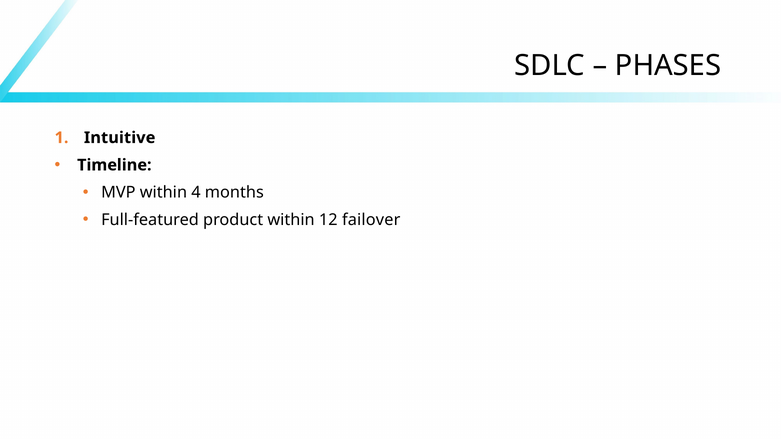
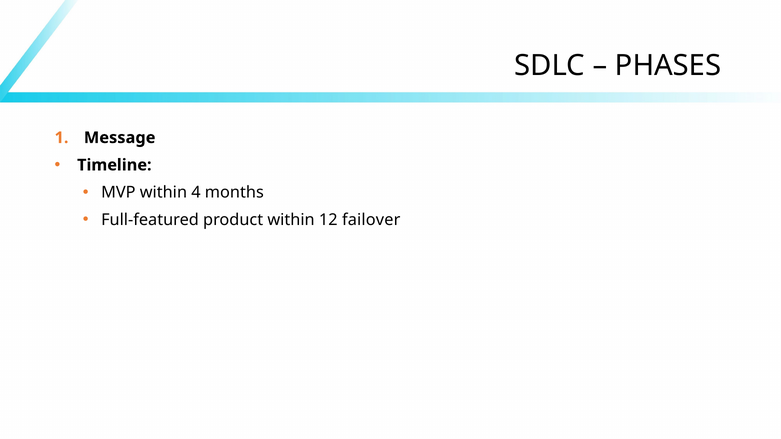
Intuitive: Intuitive -> Message (120, 138)
